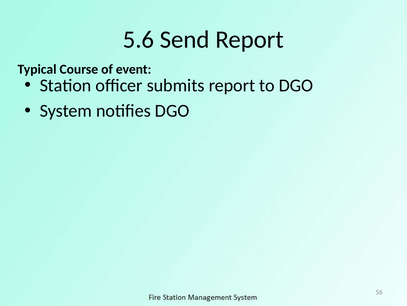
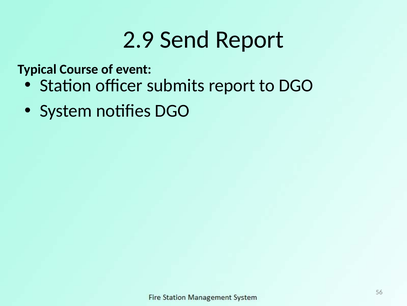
5.6: 5.6 -> 2.9 (138, 39)
